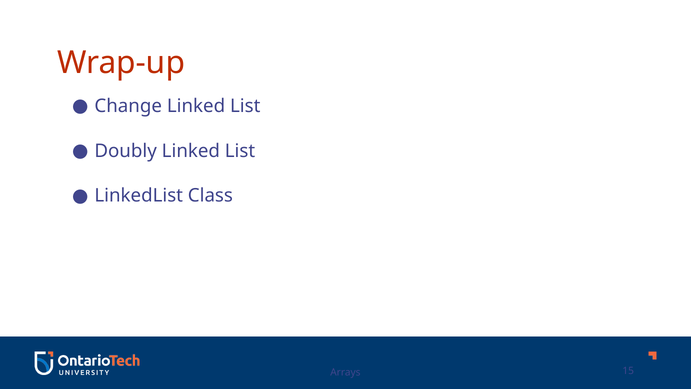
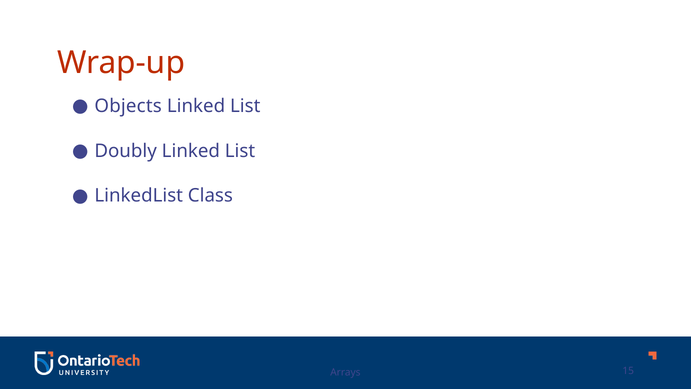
Change: Change -> Objects (128, 106)
